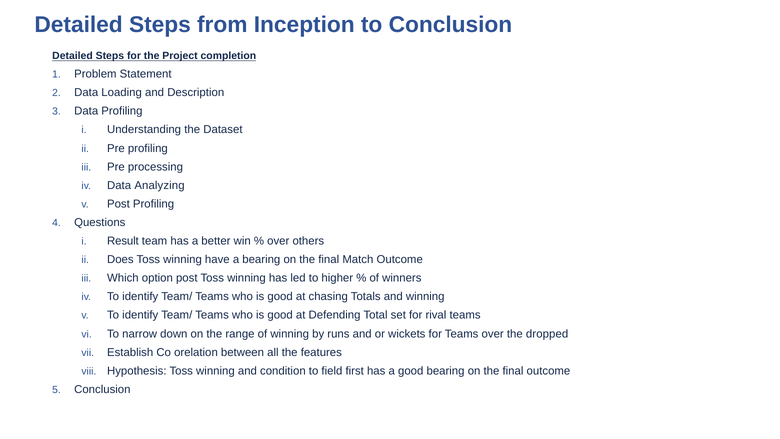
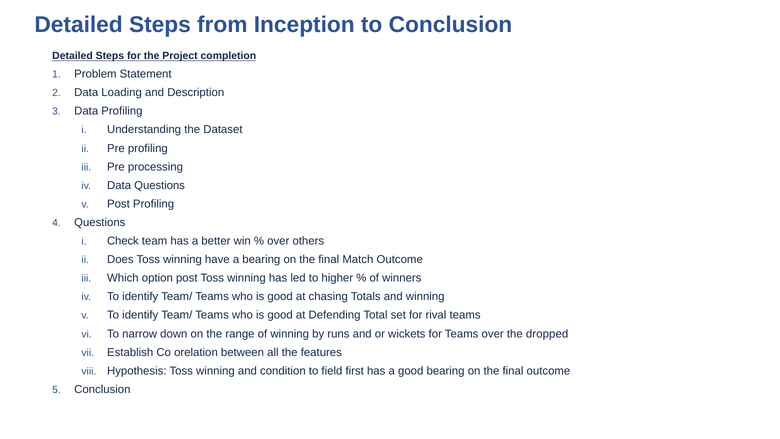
Data Analyzing: Analyzing -> Questions (160, 185)
Result: Result -> Check (123, 241)
